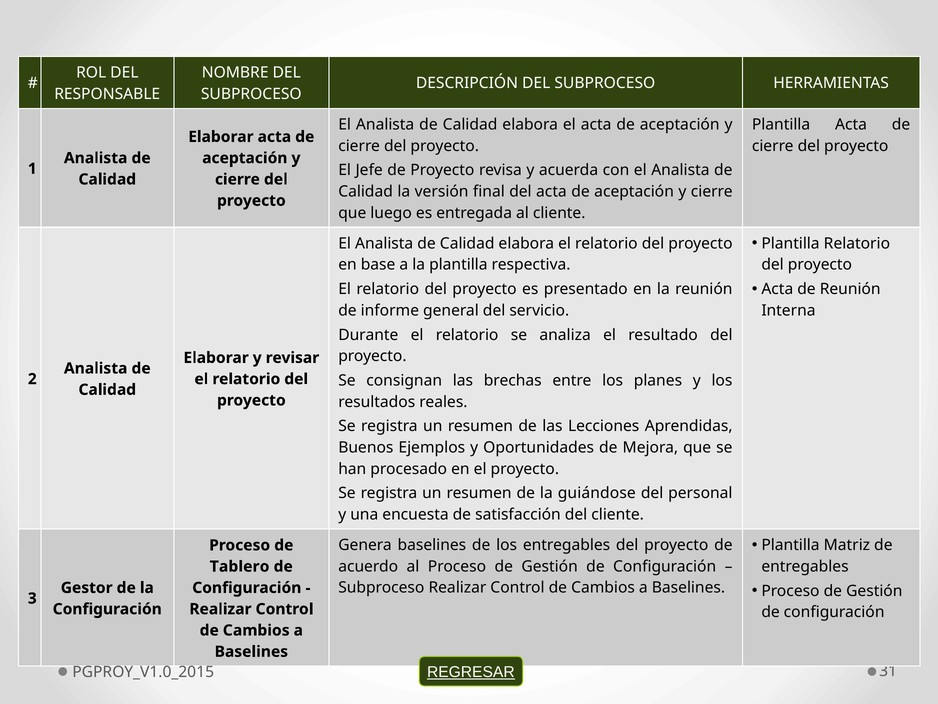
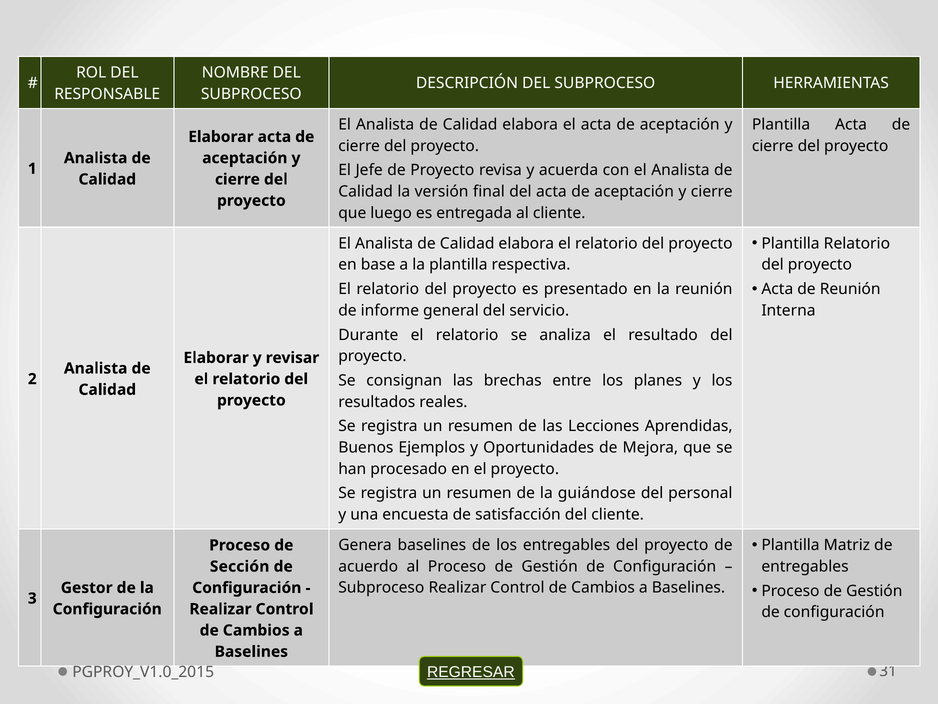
Tablero: Tablero -> Sección (240, 566)
